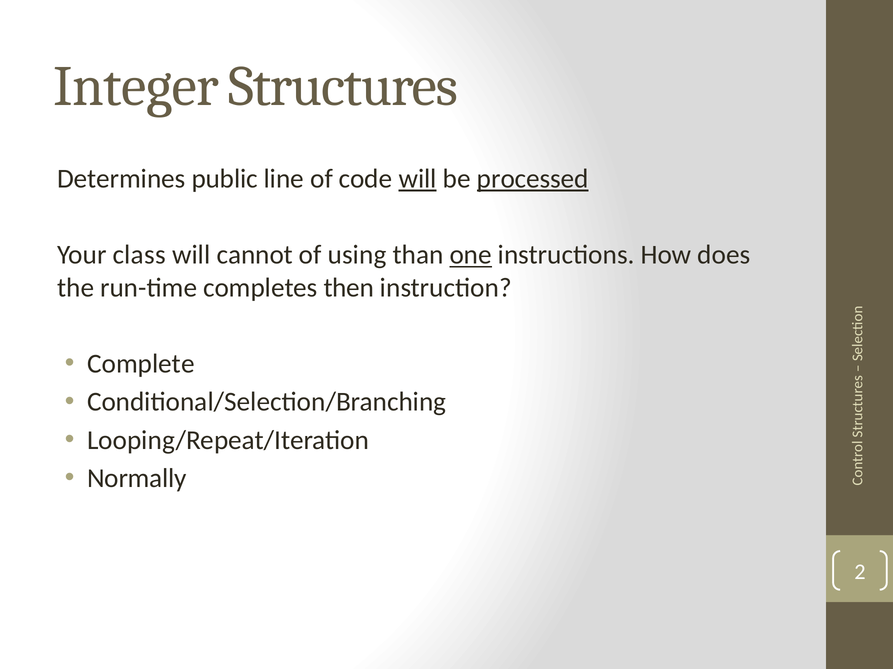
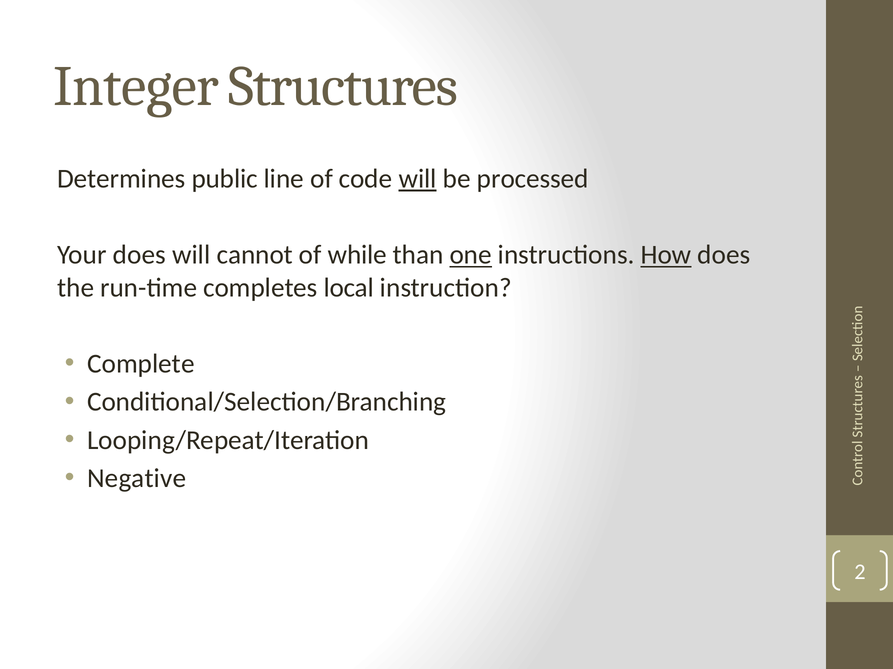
processed underline: present -> none (533, 179)
Your class: class -> does (139, 255)
using: using -> while (357, 255)
How underline: none -> present (666, 255)
then: then -> local (349, 288)
Normally: Normally -> Negative (137, 479)
